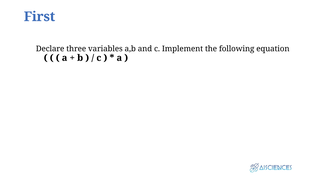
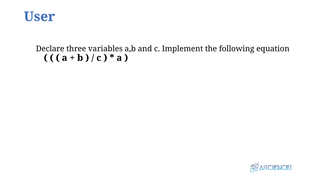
First: First -> User (39, 17)
